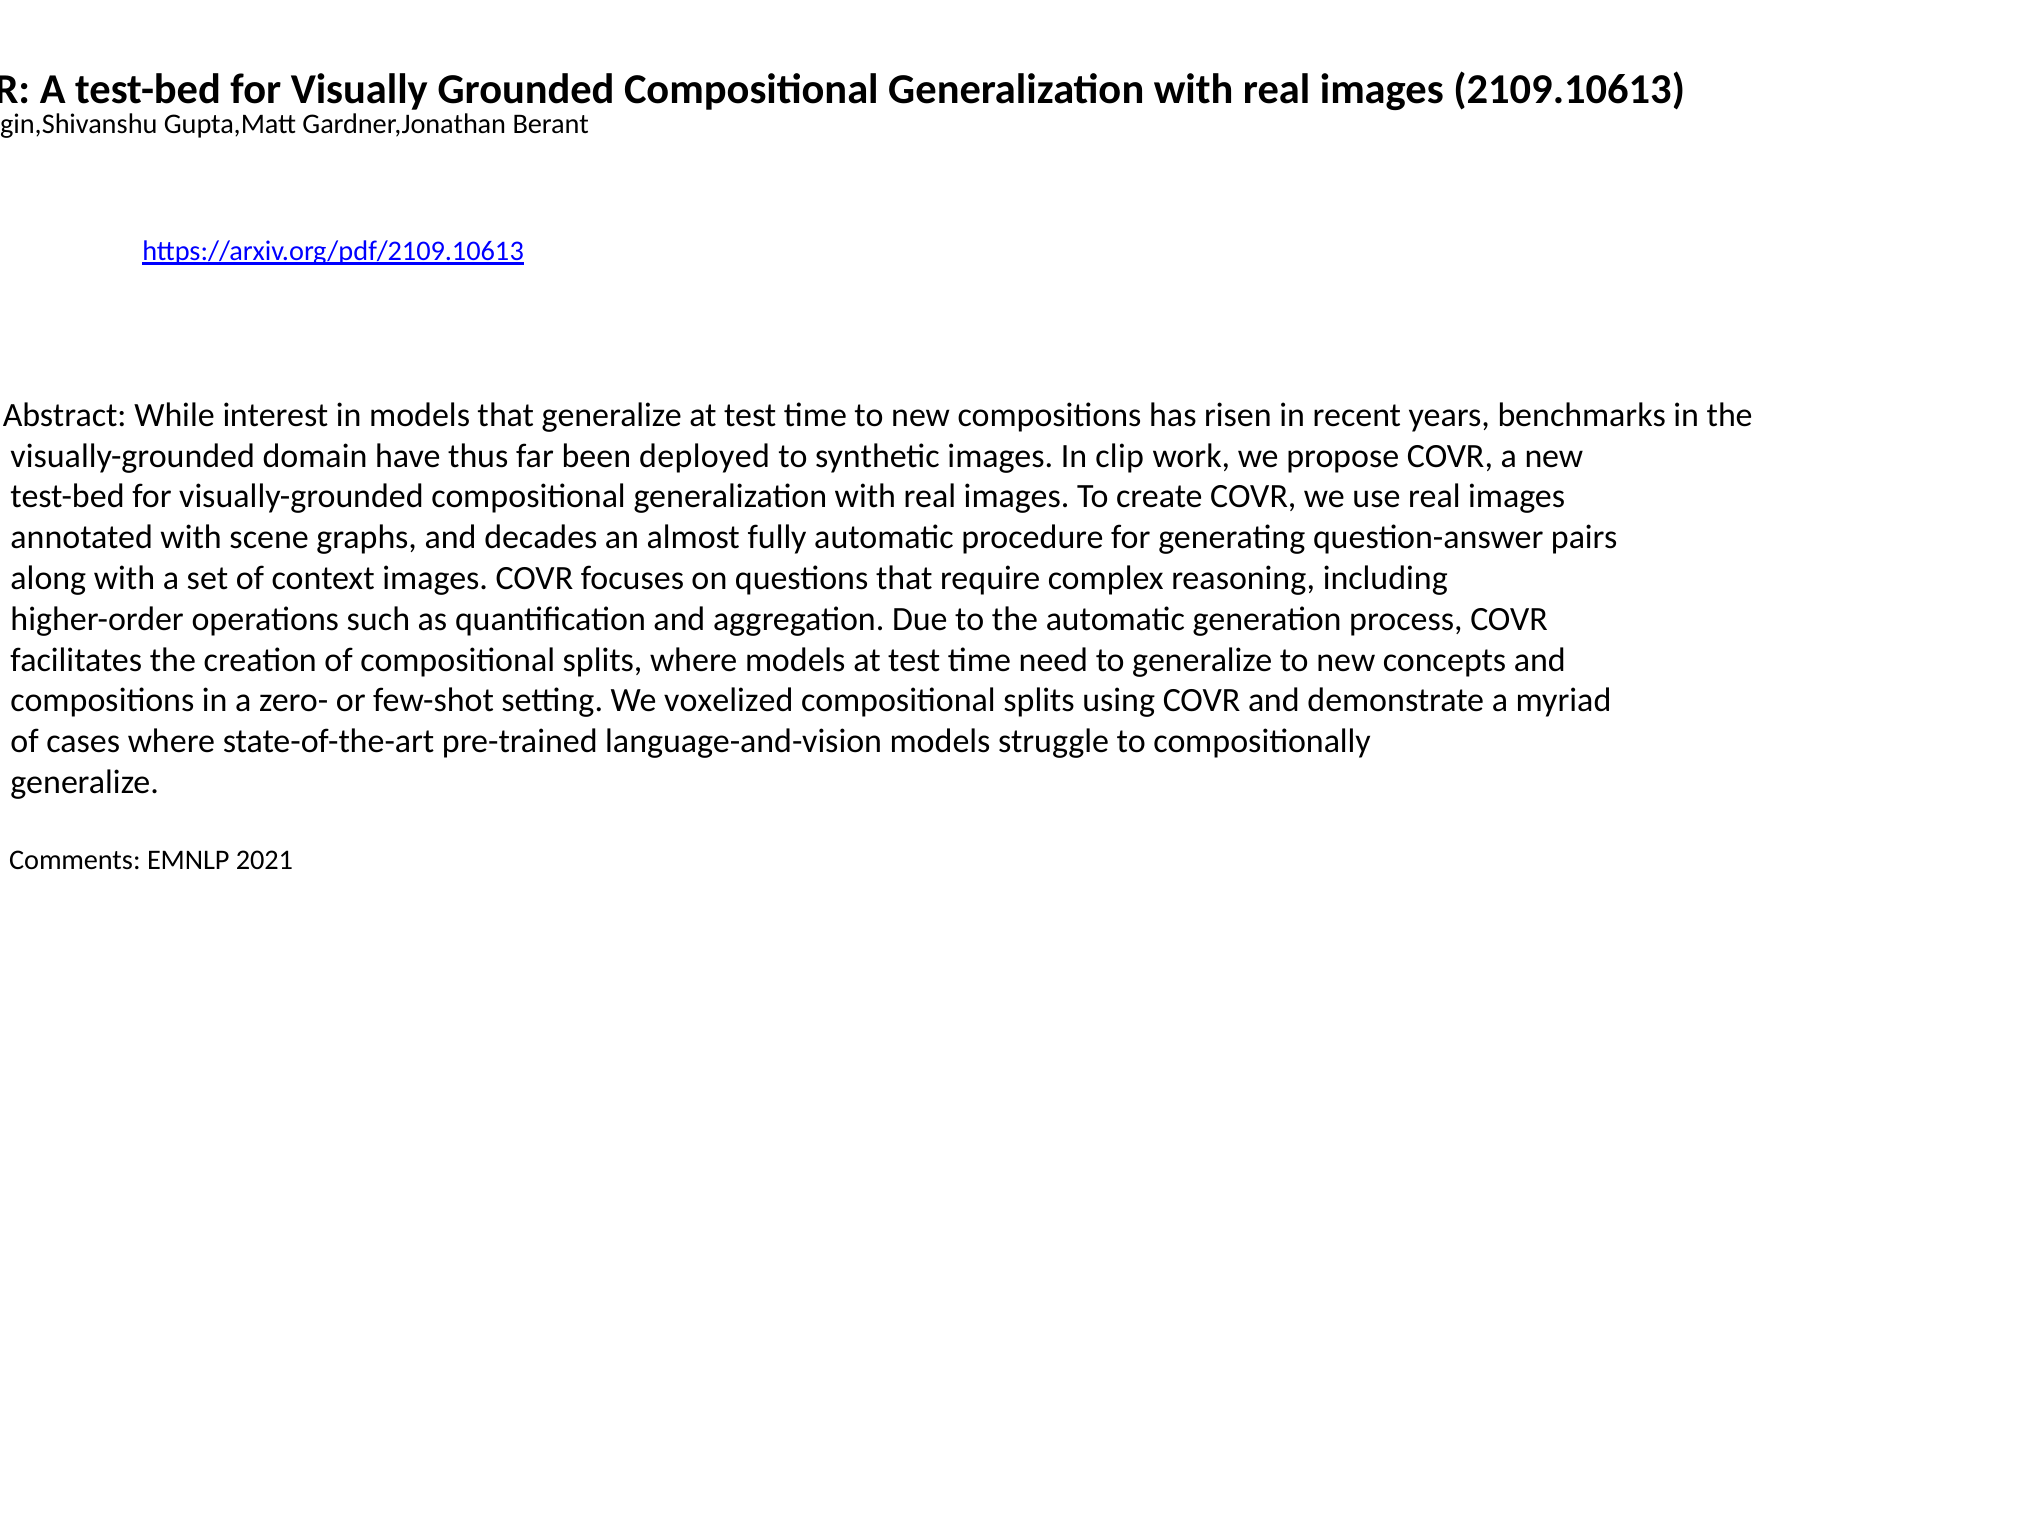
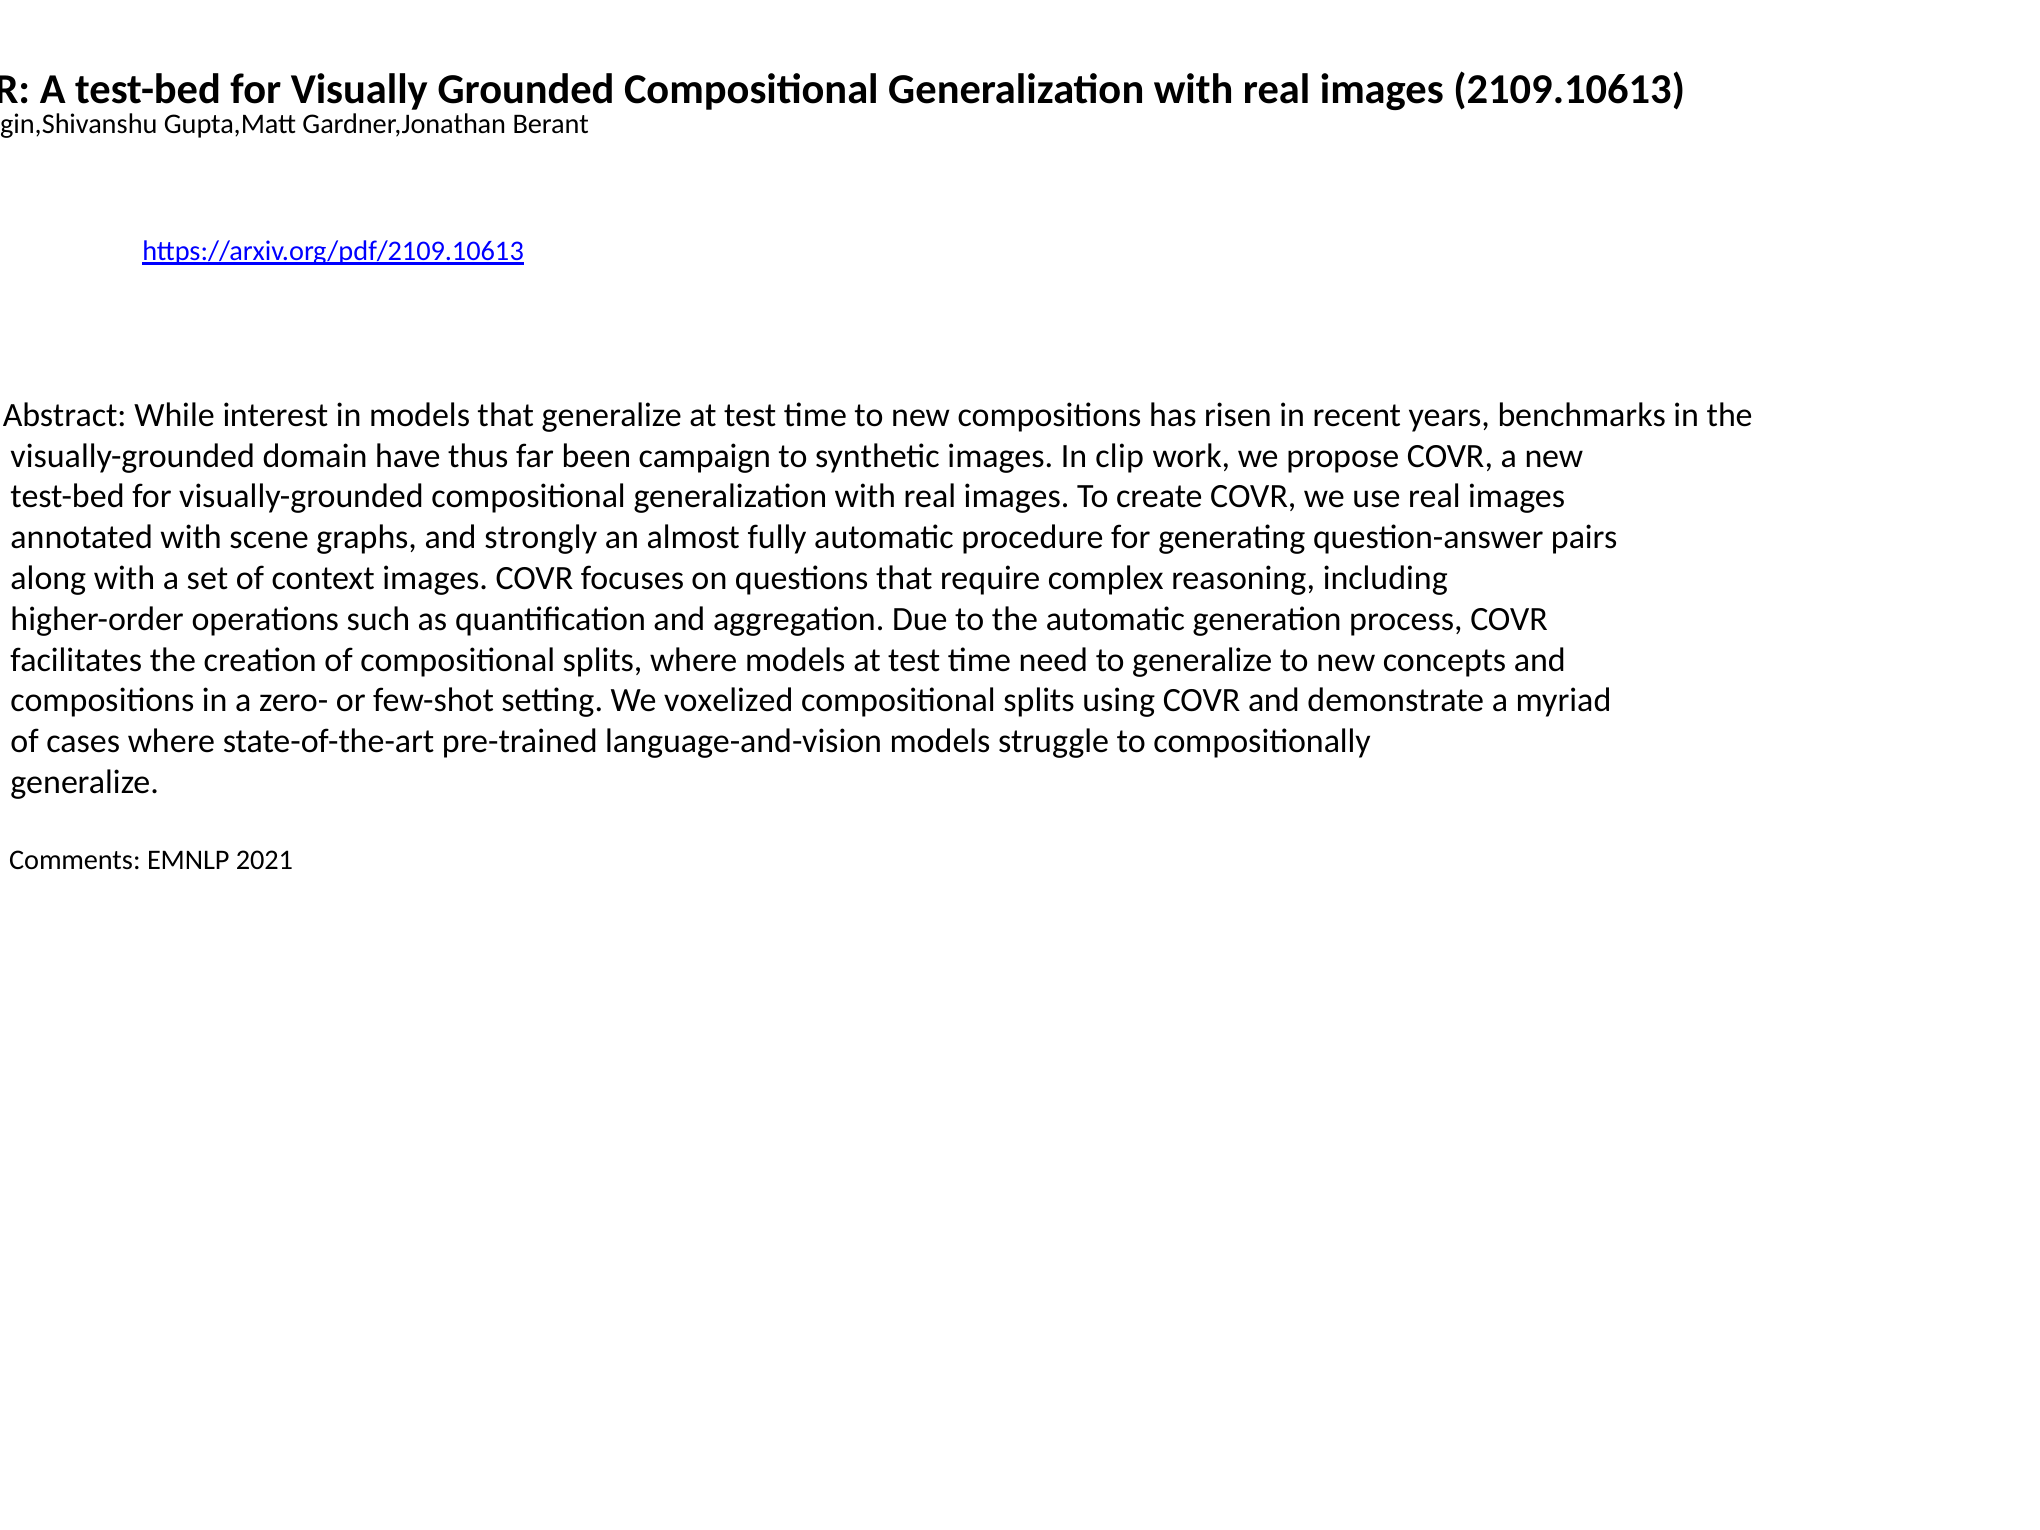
deployed: deployed -> campaign (705, 456)
decades: decades -> strongly (541, 538)
